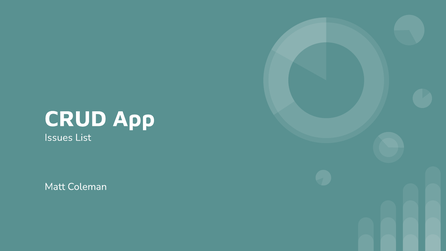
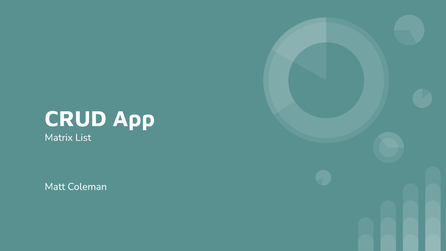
Issues: Issues -> Matrix (59, 137)
